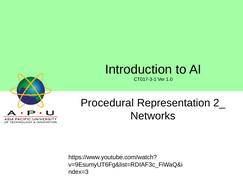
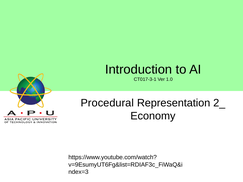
Networks: Networks -> Economy (153, 116)
